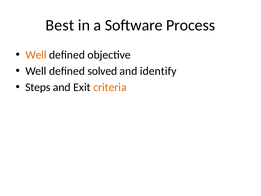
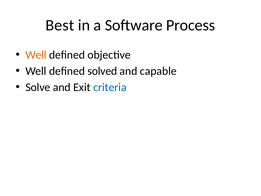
identify: identify -> capable (158, 71)
Steps: Steps -> Solve (38, 87)
criteria colour: orange -> blue (110, 87)
